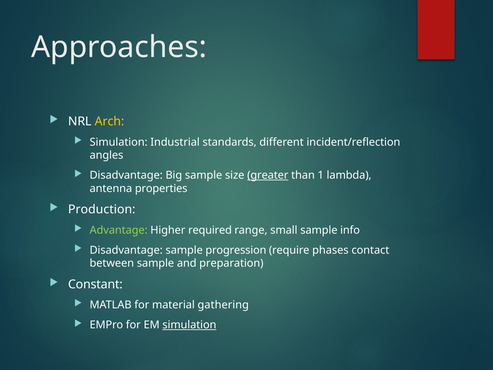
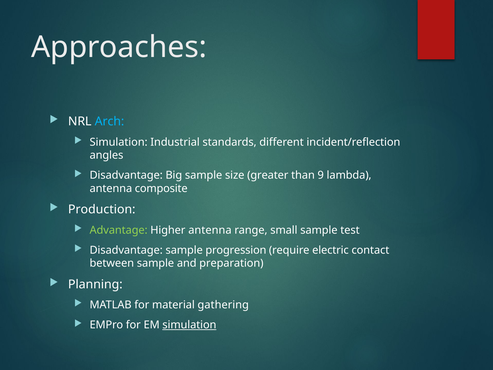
Arch colour: yellow -> light blue (109, 121)
greater underline: present -> none (268, 175)
1: 1 -> 9 (321, 175)
properties: properties -> composite (161, 188)
Higher required: required -> antenna (210, 230)
info: info -> test (350, 230)
phases: phases -> electric (330, 250)
Constant: Constant -> Planning (95, 284)
